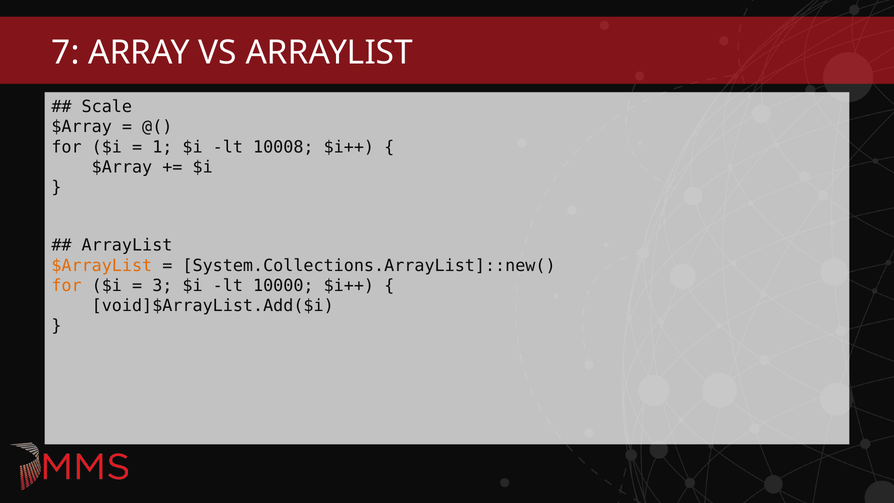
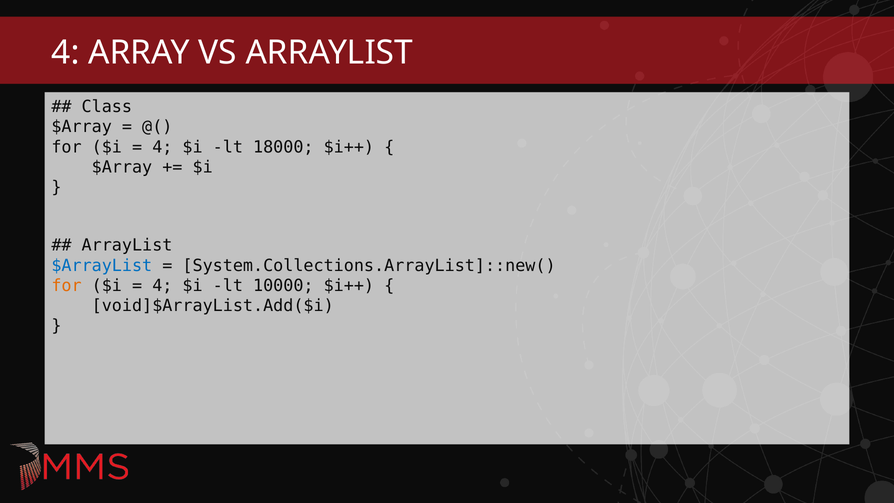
7: 7 -> 4 (65, 53)
Scale: Scale -> Class (107, 107)
1: 1 -> 4 (162, 147)
10008: 10008 -> 18000 (283, 147)
$ArrayList colour: orange -> blue (102, 265)
3: 3 -> 4 (162, 286)
